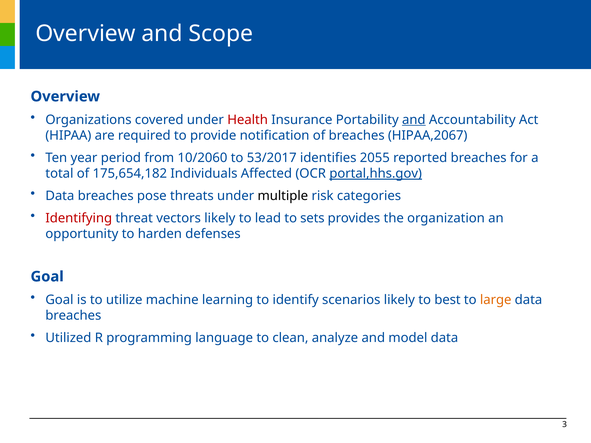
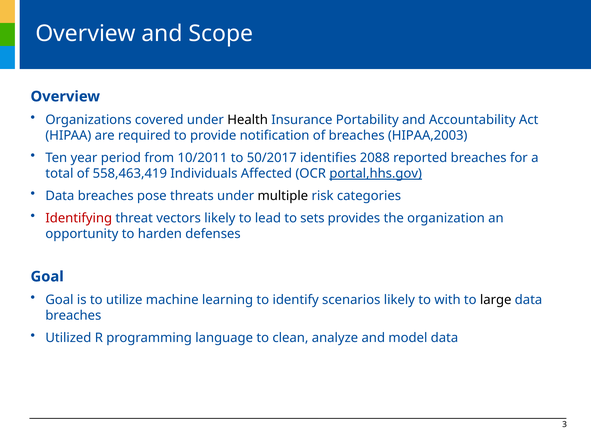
Health colour: red -> black (248, 120)
and underline: present -> none (414, 120)
HIPAA,2067: HIPAA,2067 -> HIPAA,2003 (428, 136)
10/2060: 10/2060 -> 10/2011 (202, 158)
53/2017: 53/2017 -> 50/2017 (272, 158)
2055: 2055 -> 2088 (375, 158)
175,654,182: 175,654,182 -> 558,463,419 (130, 174)
to best: best -> with (448, 300)
large colour: orange -> black (496, 300)
